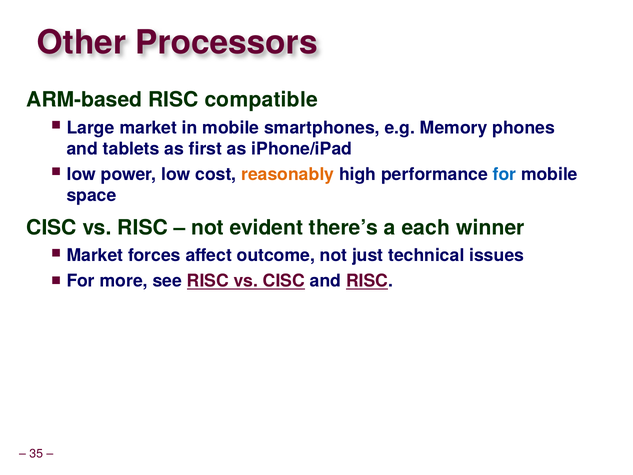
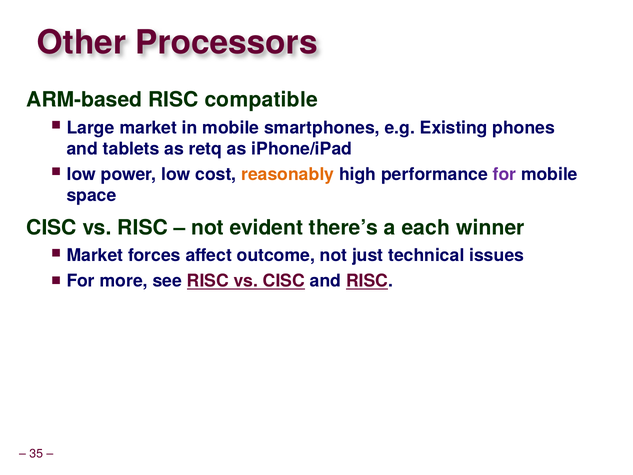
Memory: Memory -> Existing (454, 128)
first: first -> retq (205, 149)
for colour: blue -> purple (505, 174)
